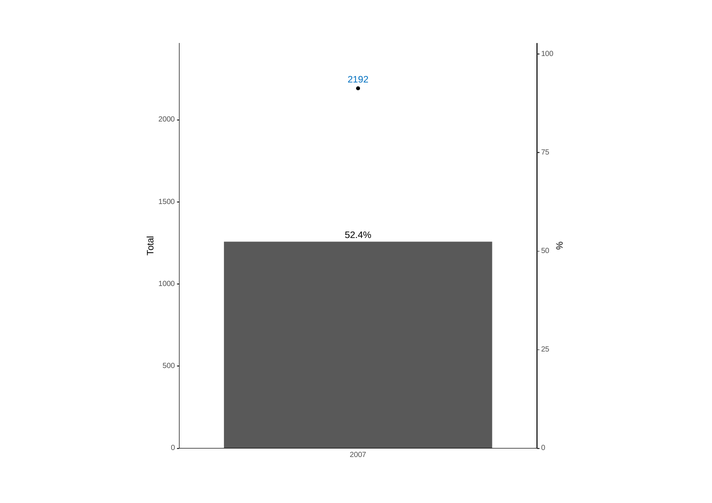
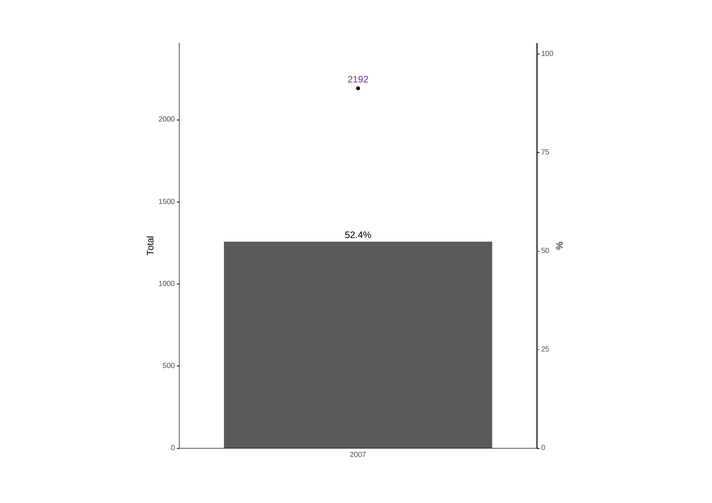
2192 colour: blue -> purple (358, 80)
